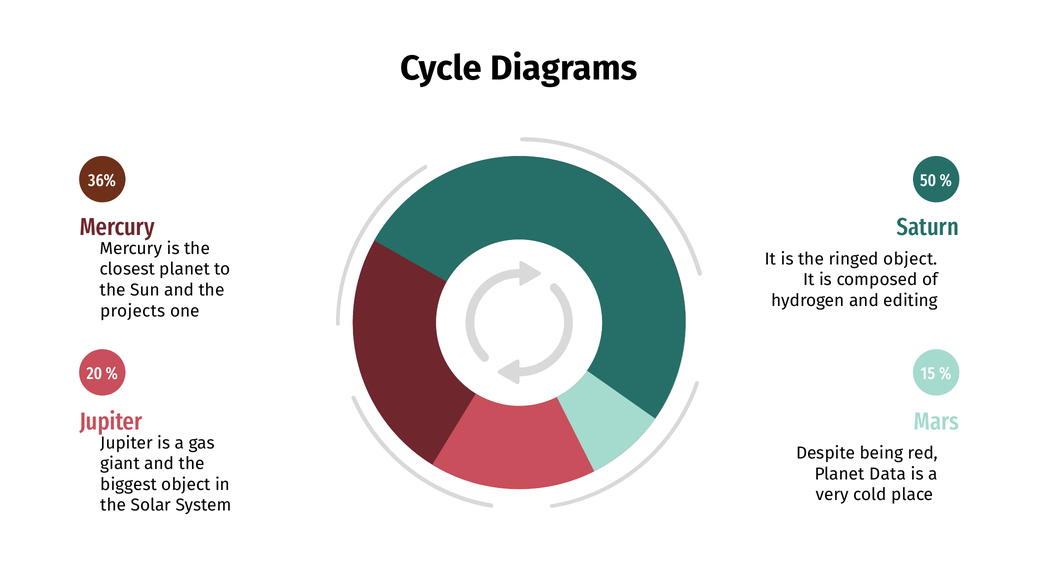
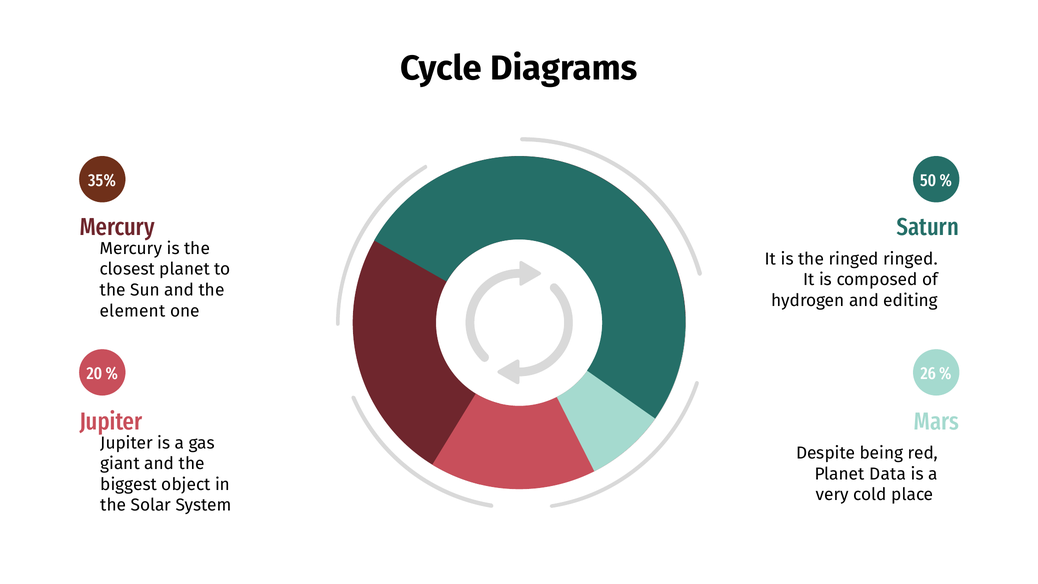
36%: 36% -> 35% (102, 180)
ringed object: object -> ringed (911, 259)
projects: projects -> element (133, 311)
15: 15 -> 26 (928, 373)
